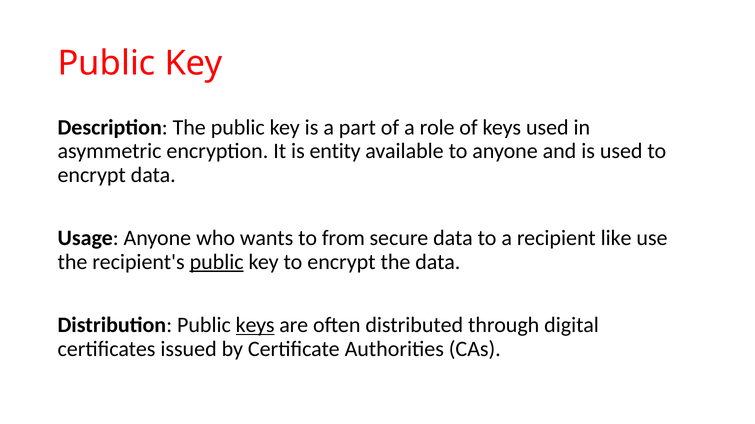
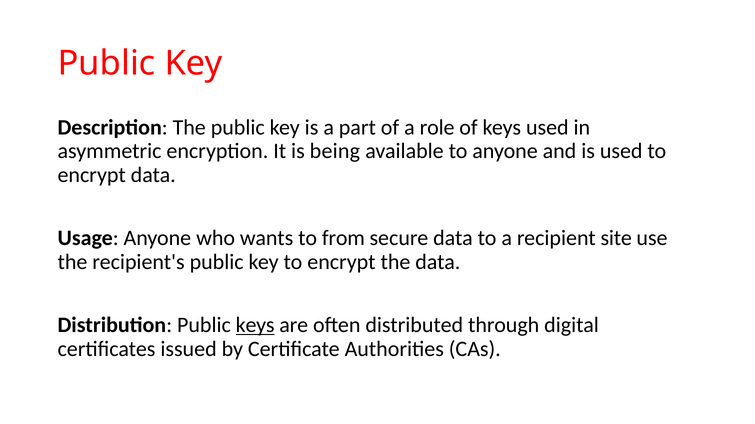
entity: entity -> being (335, 151)
like: like -> site (616, 239)
public underline: present -> none (217, 262)
